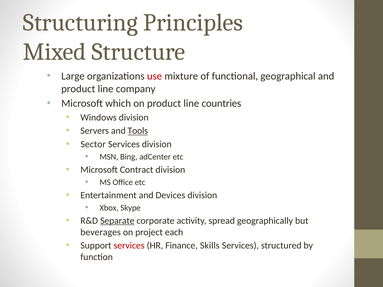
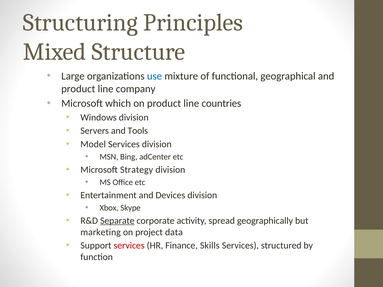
use colour: red -> blue (154, 76)
Tools underline: present -> none (138, 131)
Sector: Sector -> Model (93, 144)
Contract: Contract -> Strategy (137, 170)
beverages: beverages -> marketing (101, 232)
each: each -> data (174, 232)
